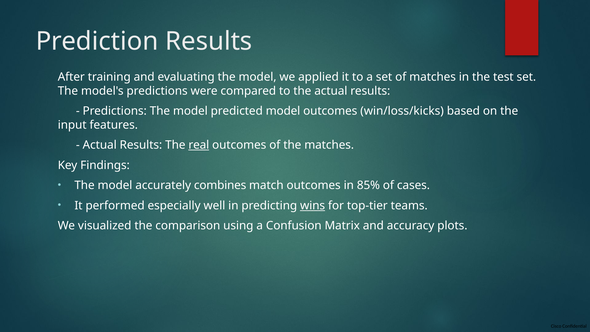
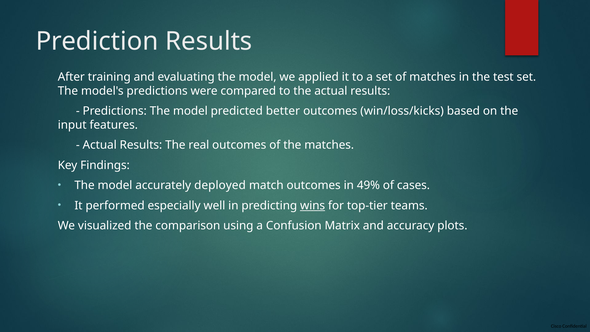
predicted model: model -> better (283, 111)
real underline: present -> none (199, 145)
combines: combines -> deployed (220, 185)
85%: 85% -> 49% (368, 185)
